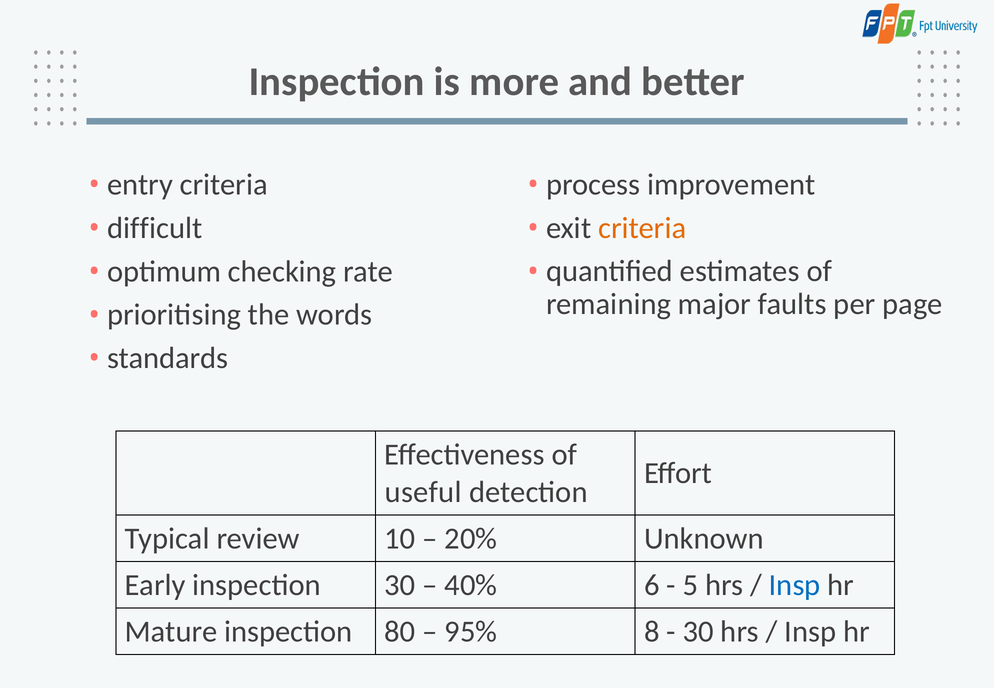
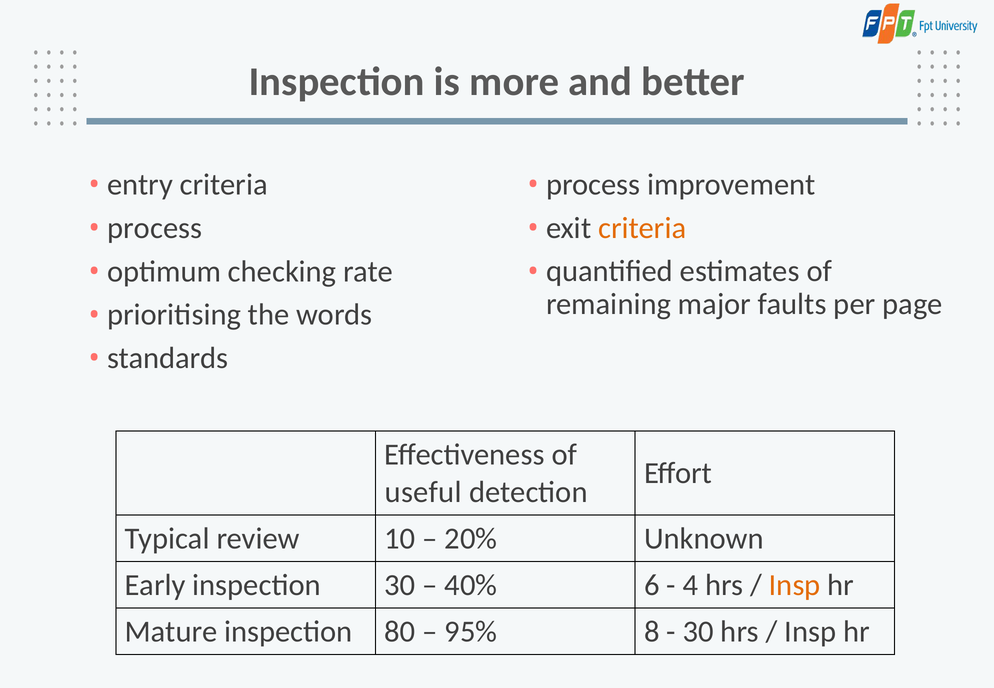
difficult: difficult -> process (155, 228)
5: 5 -> 4 (690, 585)
Insp colour: blue -> orange (795, 585)
